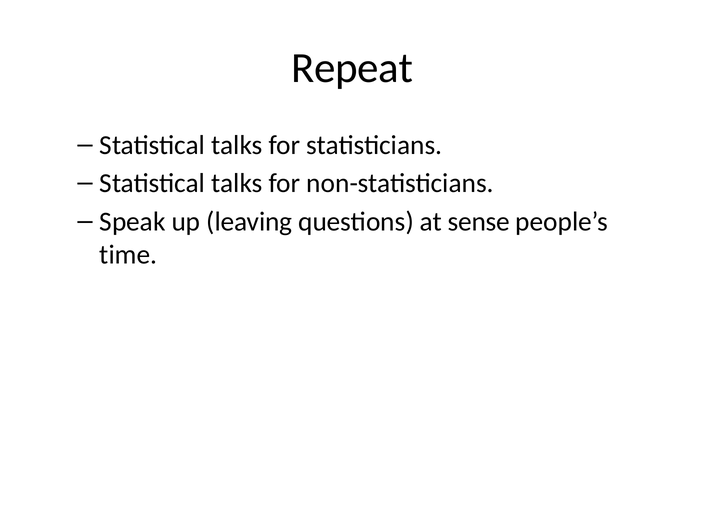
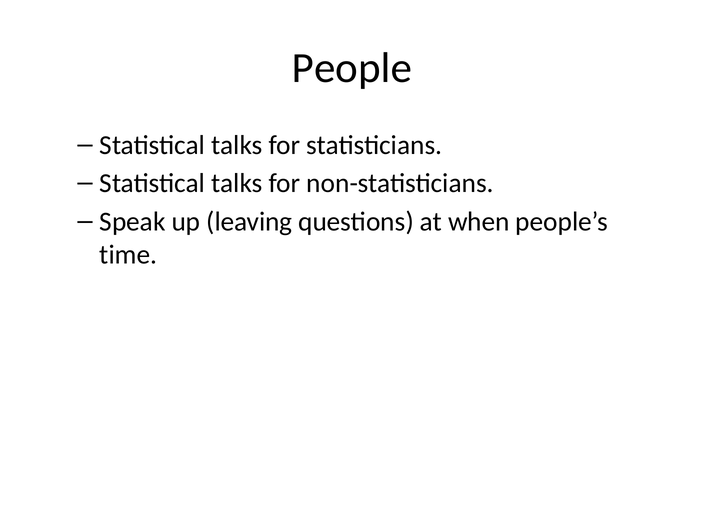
Repeat: Repeat -> People (352, 68)
sense: sense -> when (479, 222)
